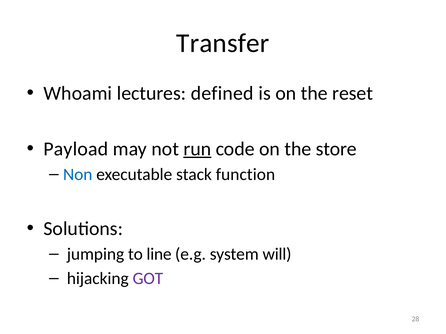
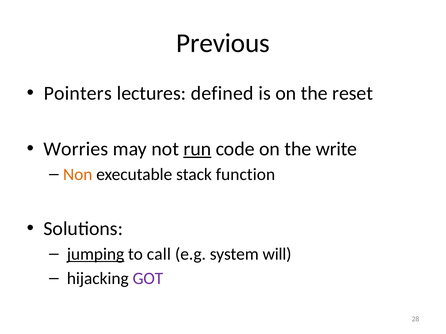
Transfer: Transfer -> Previous (223, 43)
Whoami: Whoami -> Pointers (78, 94)
Payload: Payload -> Worries (76, 149)
store: store -> write (336, 149)
Non colour: blue -> orange (78, 175)
jumping underline: none -> present (96, 255)
line: line -> call (159, 255)
